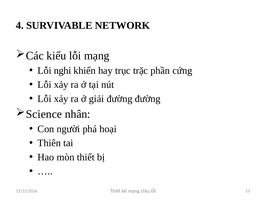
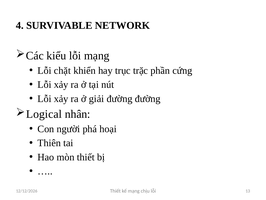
nghi: nghi -> chặt (62, 70)
Science: Science -> Logical (44, 114)
